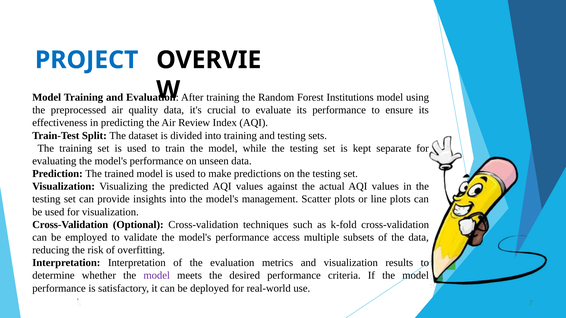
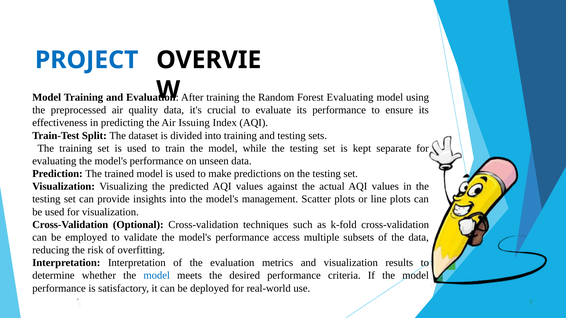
Forest Institutions: Institutions -> Evaluating (350, 98)
Air Review: Review -> Issuing (194, 123)
model colour: purple -> blue (157, 276)
